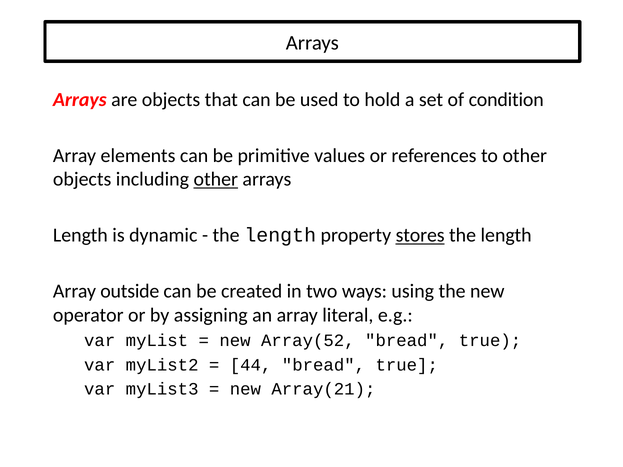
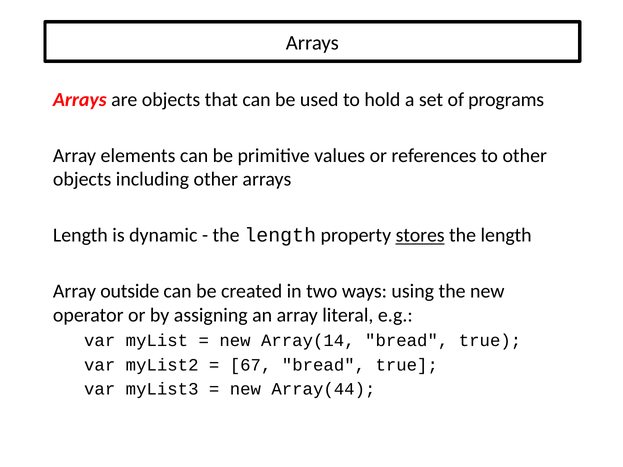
condition: condition -> programs (506, 100)
other underline: present -> none (216, 179)
Array(52: Array(52 -> Array(14 (308, 341)
44: 44 -> 67 (251, 365)
Array(21: Array(21 -> Array(44 (323, 389)
